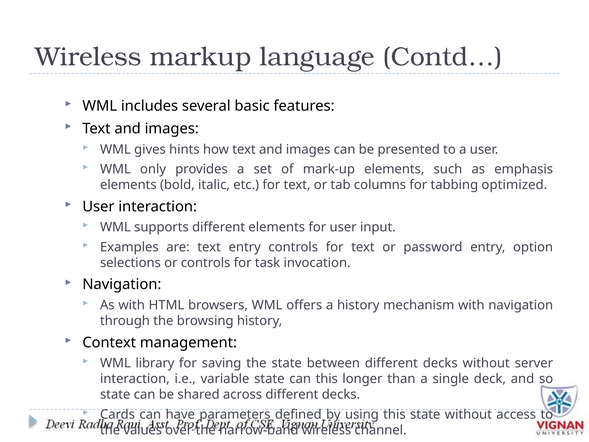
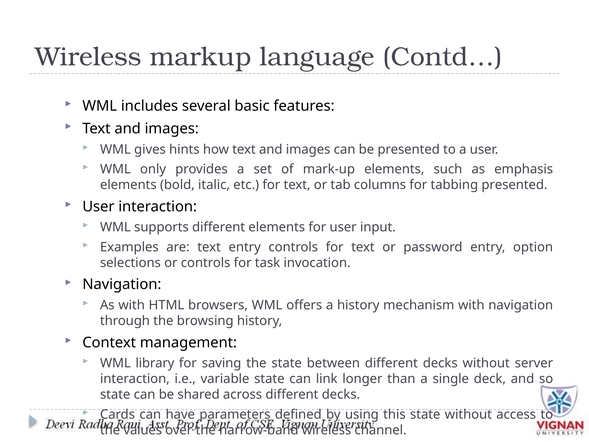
tabbing optimized: optimized -> presented (514, 185)
can this: this -> link (327, 379)
